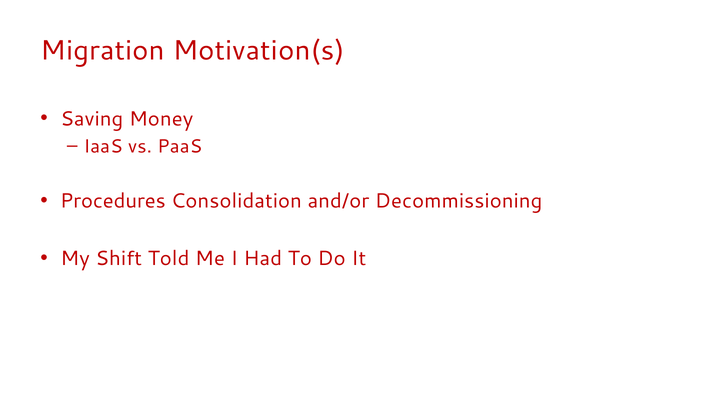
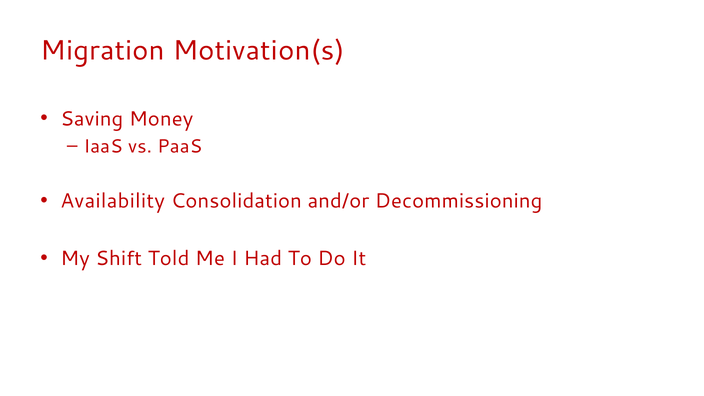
Procedures: Procedures -> Availability (113, 201)
